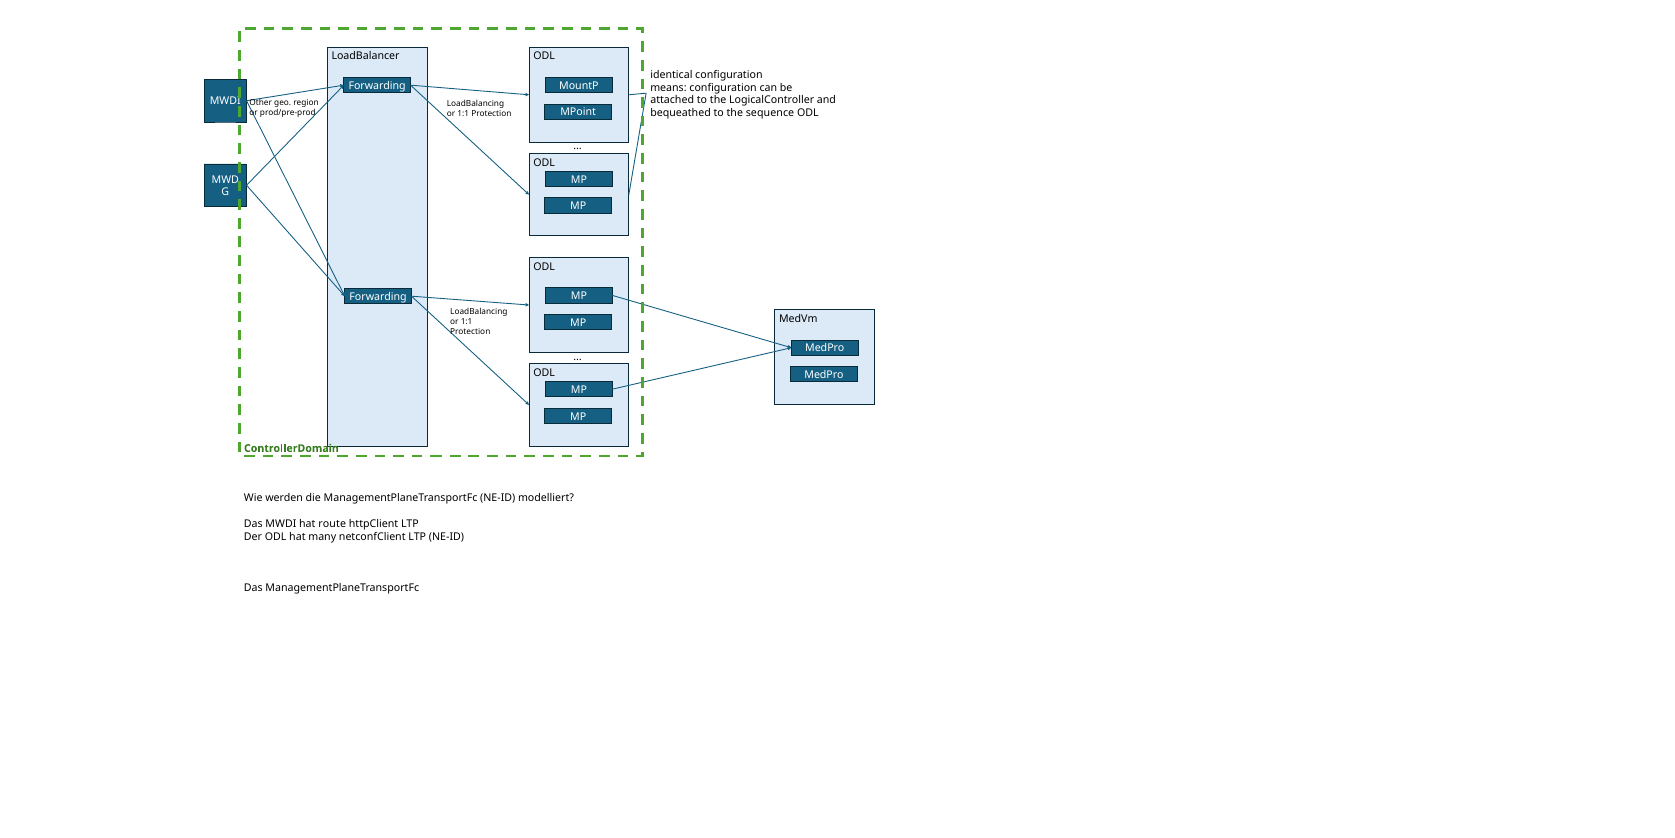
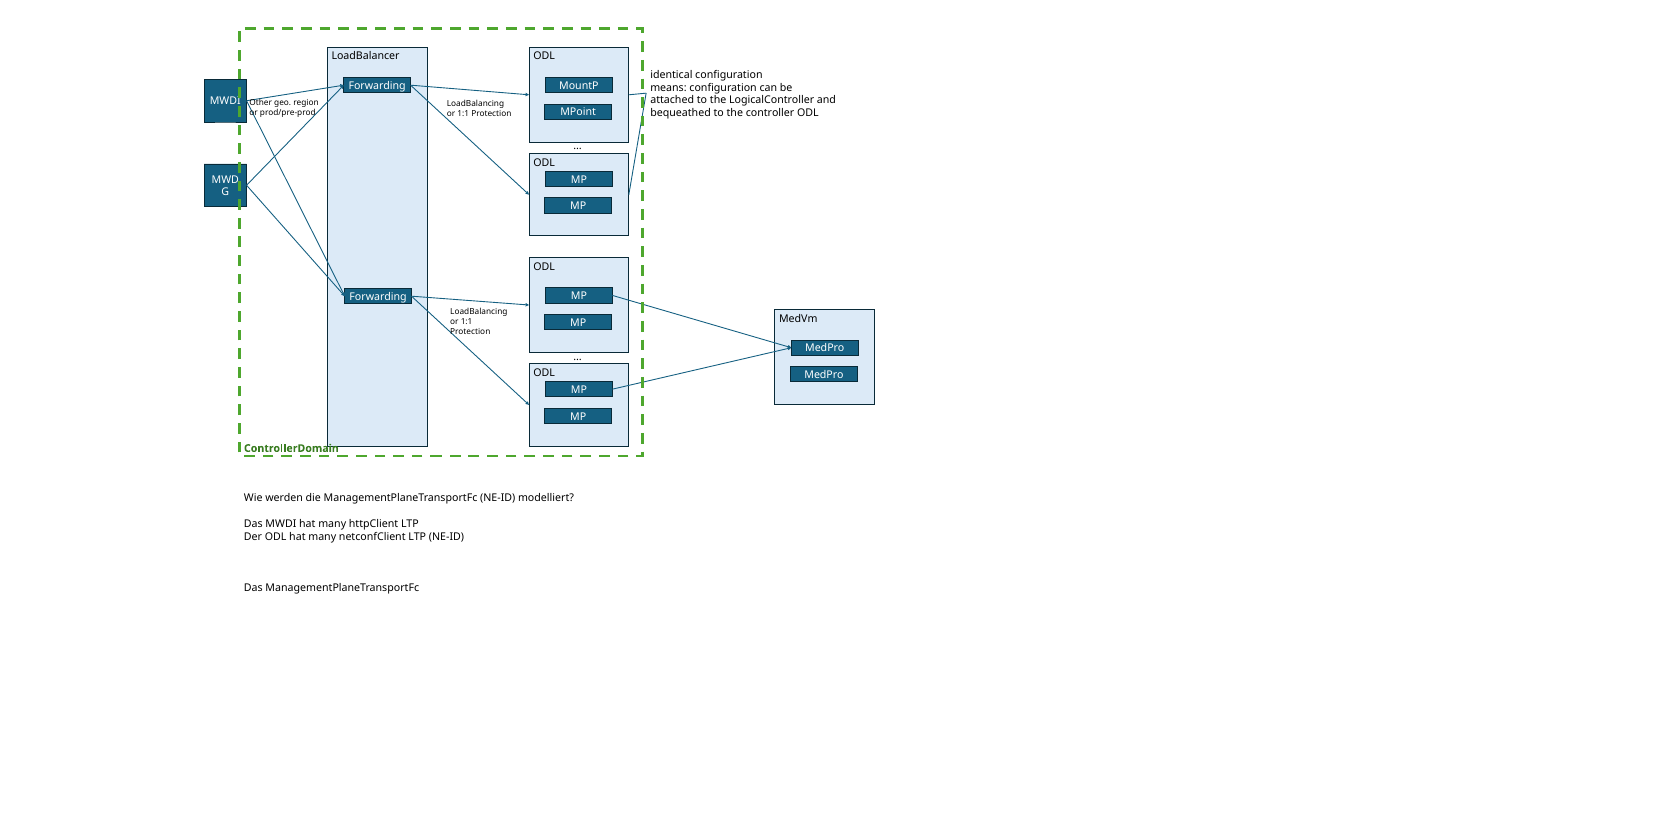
sequence: sequence -> controller (770, 113)
MWDI hat route: route -> many (332, 524)
